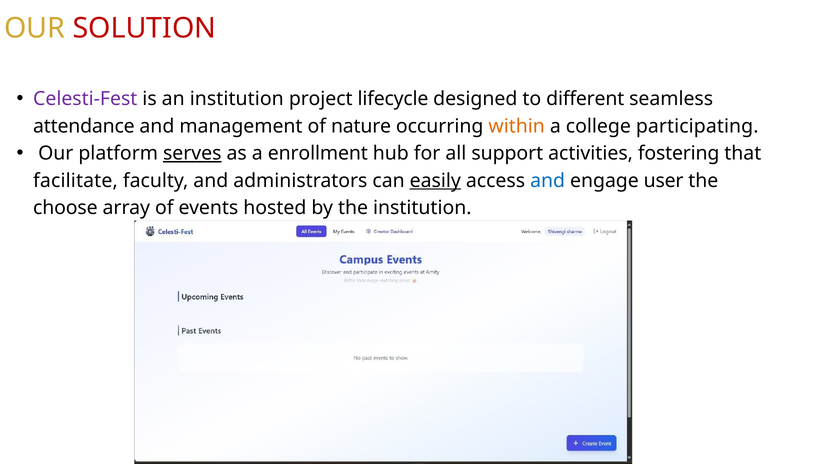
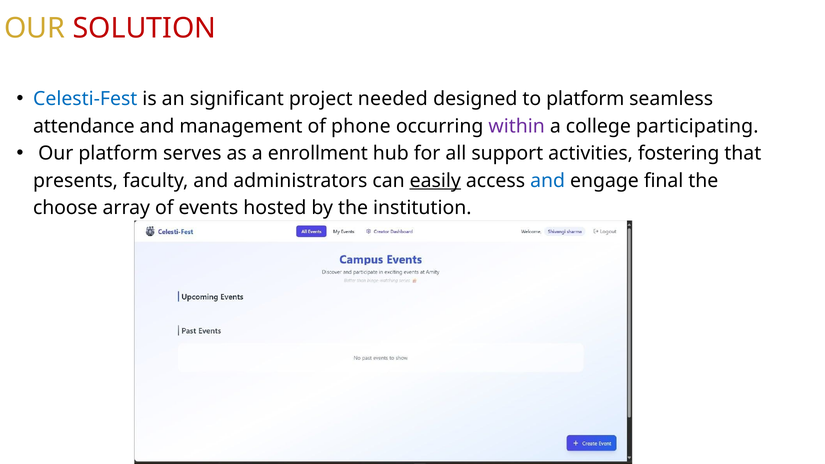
Celesti-Fest colour: purple -> blue (85, 99)
an institution: institution -> significant (237, 99)
lifecycle: lifecycle -> needed (393, 99)
to different: different -> platform (585, 99)
nature: nature -> phone (361, 126)
within colour: orange -> purple (517, 126)
serves underline: present -> none (192, 153)
facilitate: facilitate -> presents (76, 181)
user: user -> final (664, 181)
